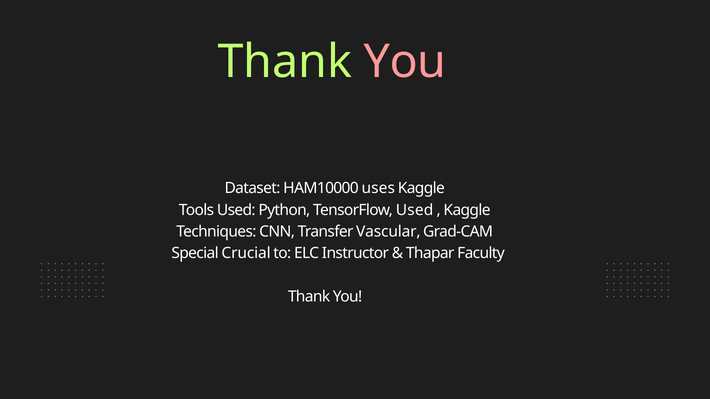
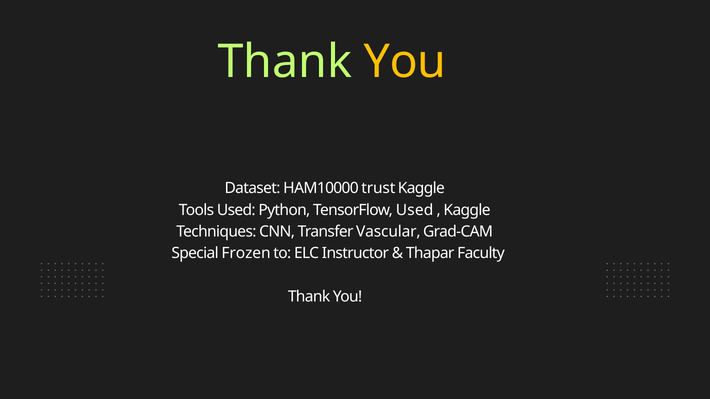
You colour: pink -> yellow (405, 62)
uses: uses -> trust (378, 188)
Crucial: Crucial -> Frozen (246, 254)
